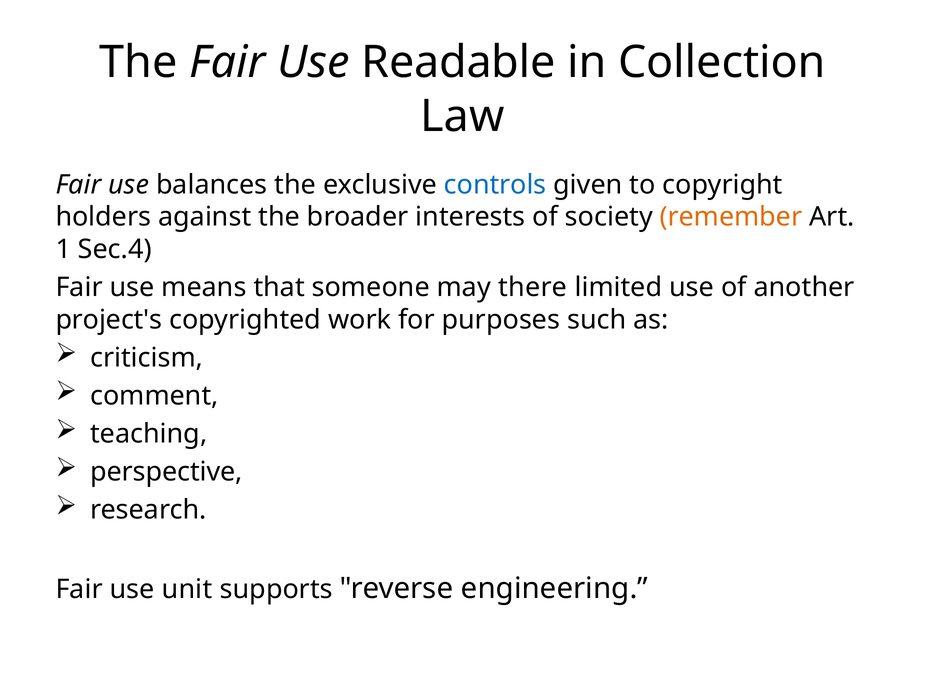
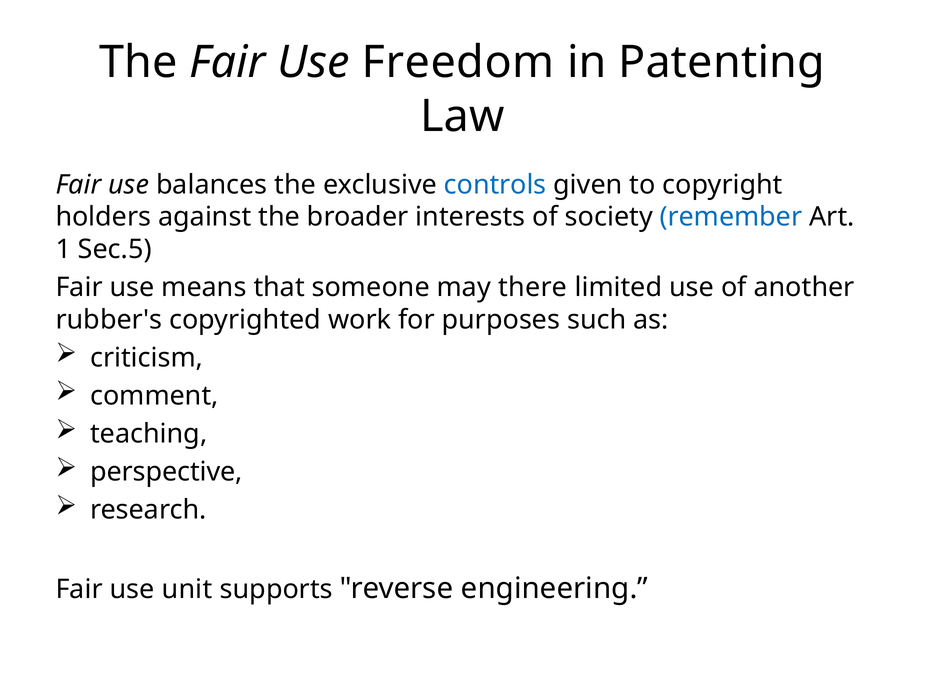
Readable: Readable -> Freedom (458, 63)
Collection: Collection -> Patenting (722, 63)
remember colour: orange -> blue (731, 217)
Sec.4: Sec.4 -> Sec.5 (115, 249)
project's: project's -> rubber's (109, 320)
